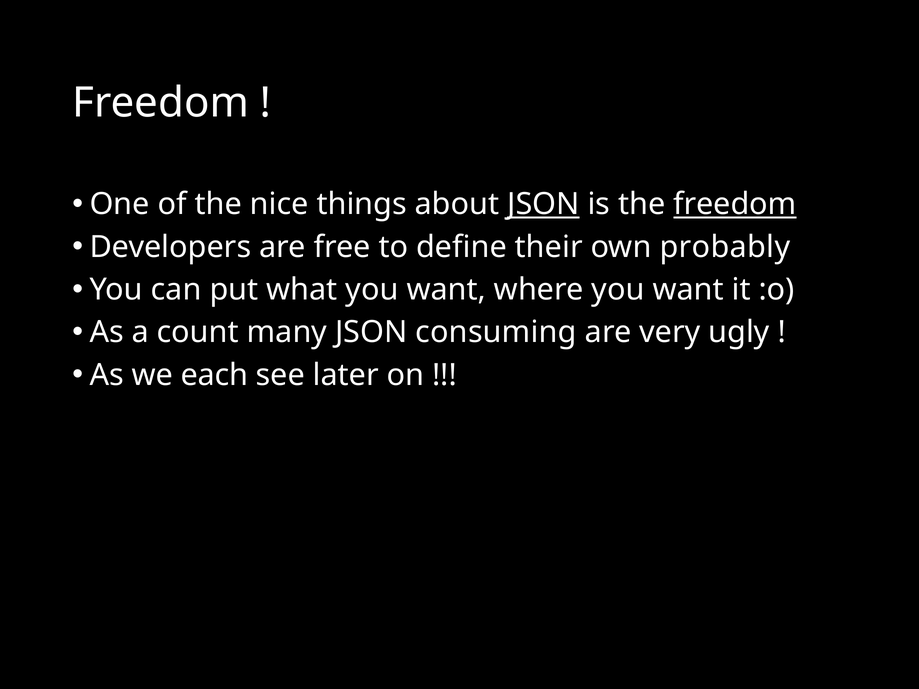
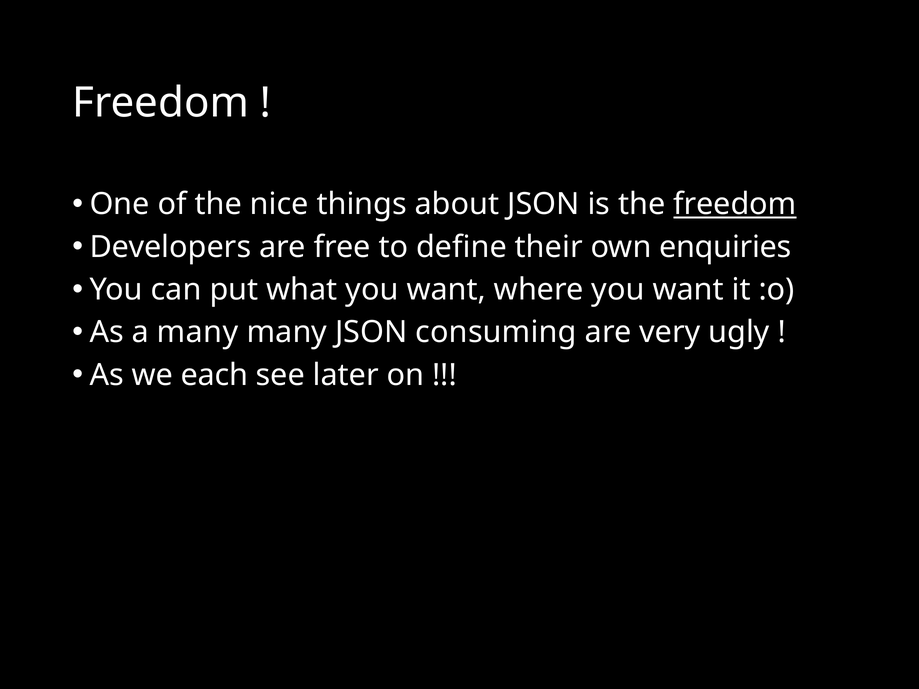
JSON underline: present -> none (543, 204)
probably: probably -> enquiries (725, 247)
a count: count -> many (198, 332)
